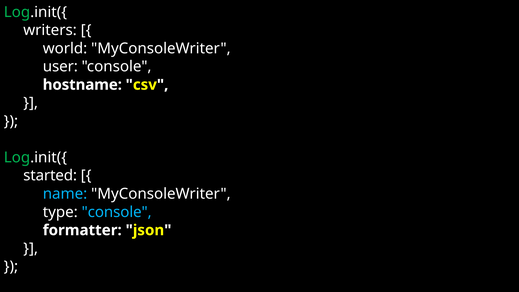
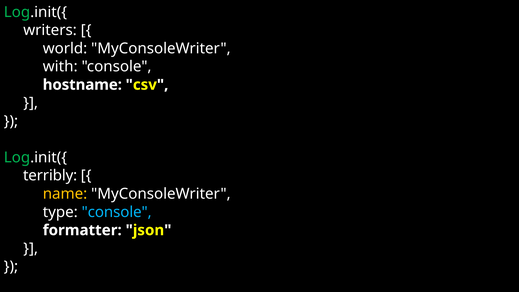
user: user -> with (60, 67)
started: started -> terribly (50, 176)
name colour: light blue -> yellow (65, 194)
